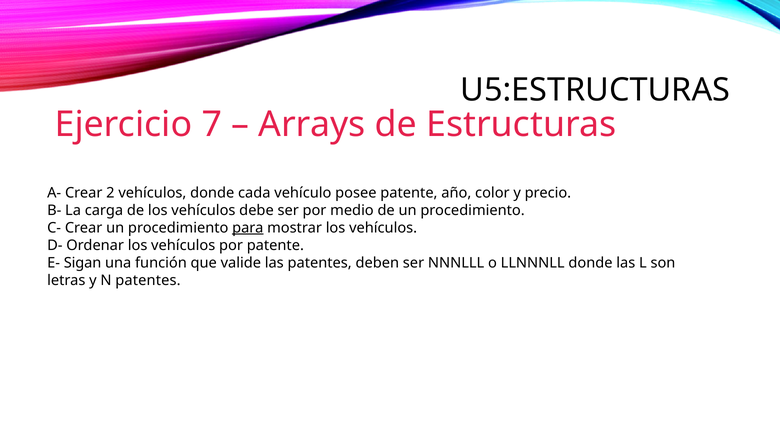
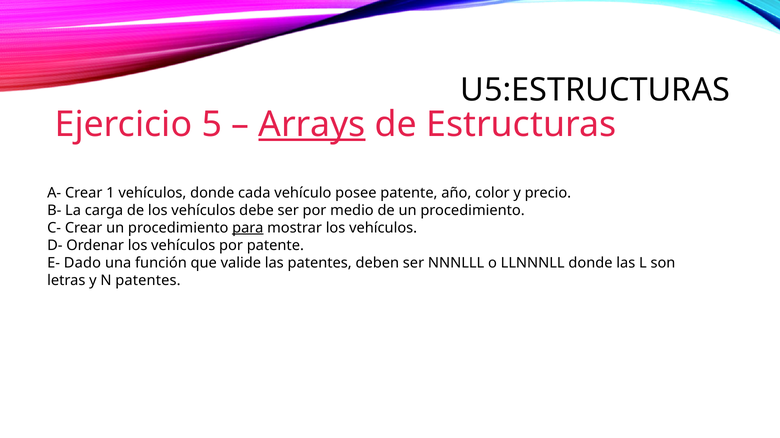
7: 7 -> 5 (212, 125)
Arrays underline: none -> present (312, 125)
2: 2 -> 1 (110, 193)
Sigan: Sigan -> Dado (82, 263)
